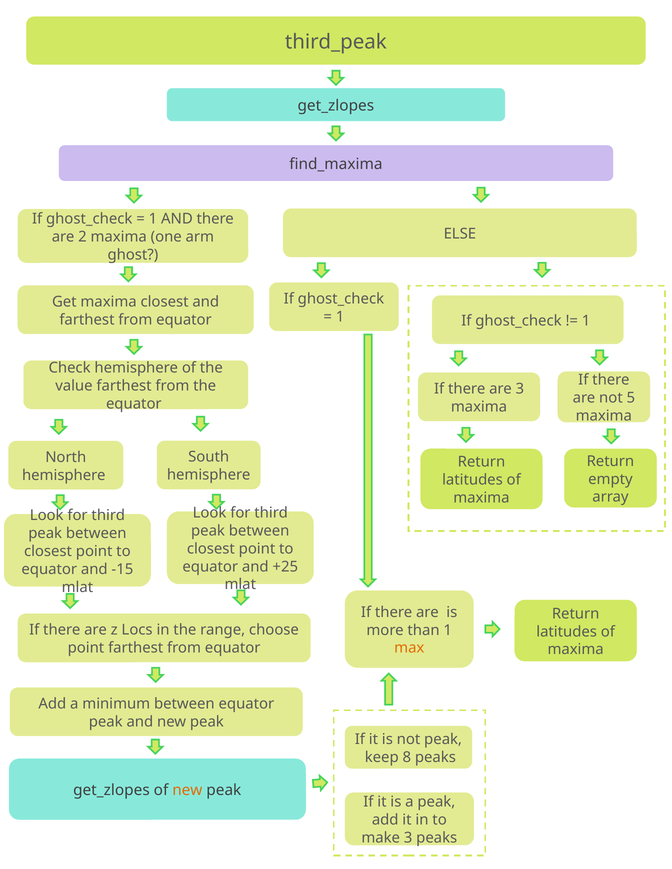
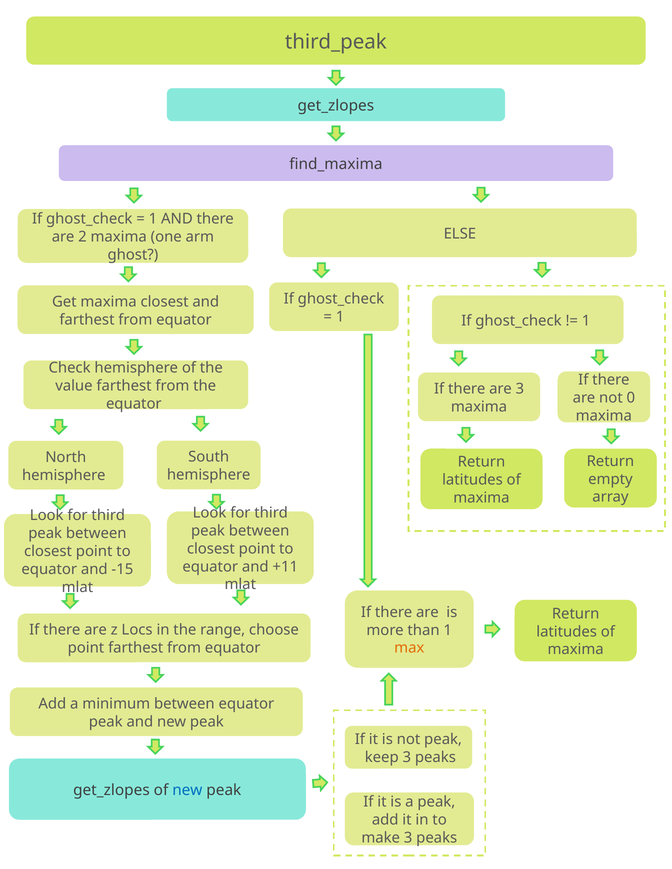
5: 5 -> 0 (631, 398)
+25: +25 -> +11 (285, 567)
keep 8: 8 -> 3 (407, 758)
new colour: orange -> blue (187, 791)
